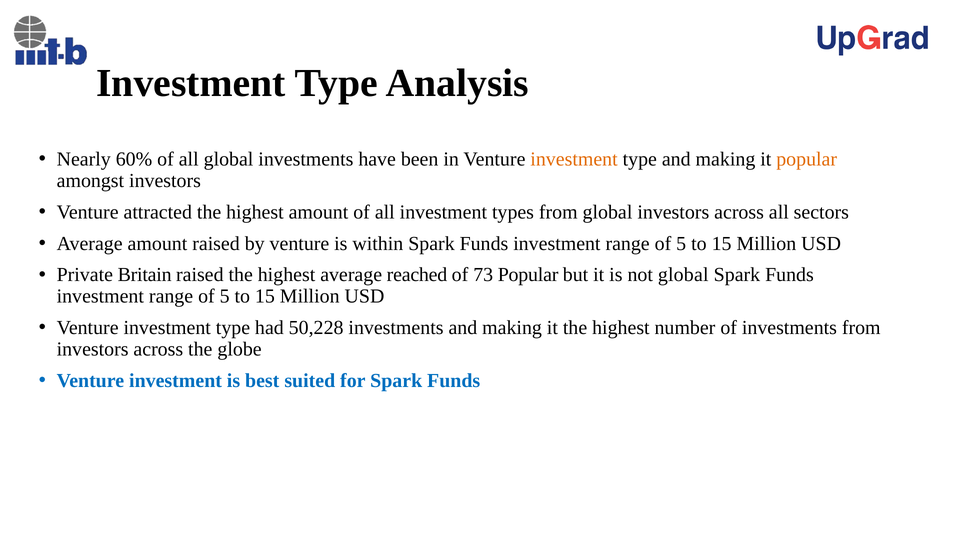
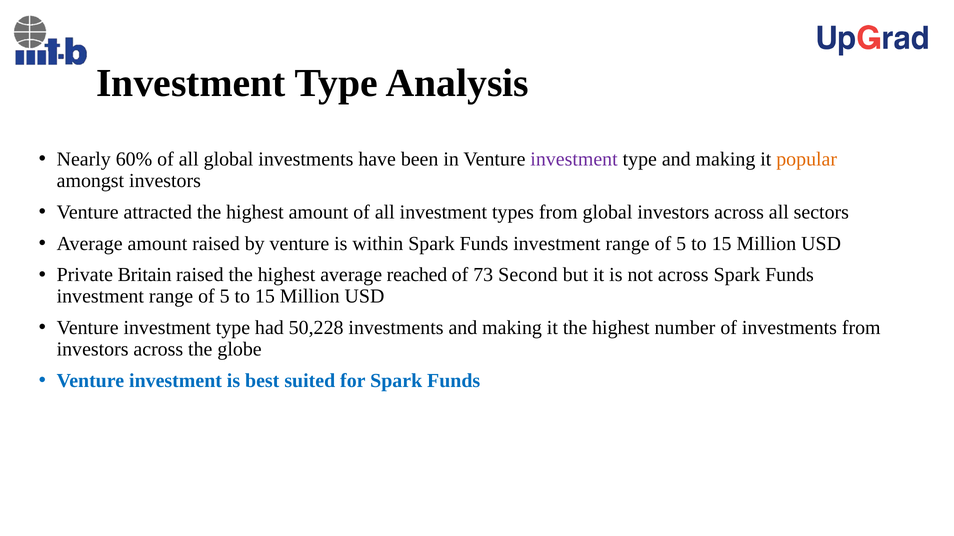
investment colour: orange -> purple (574, 159)
73 Popular: Popular -> Second (528, 275)
not global: global -> across (683, 275)
